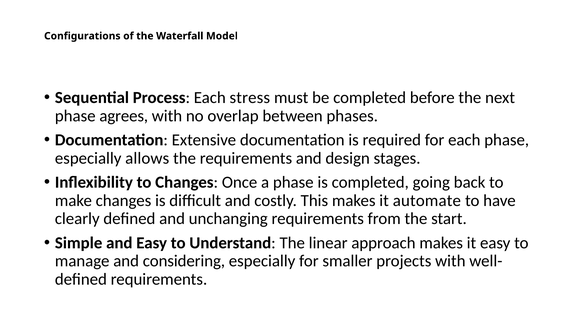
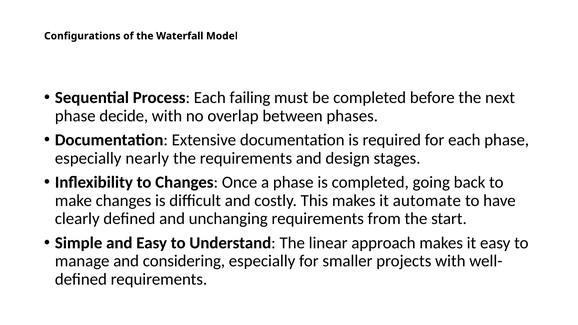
stress: stress -> failing (250, 98)
agrees: agrees -> decide (124, 116)
allows: allows -> nearly (147, 158)
